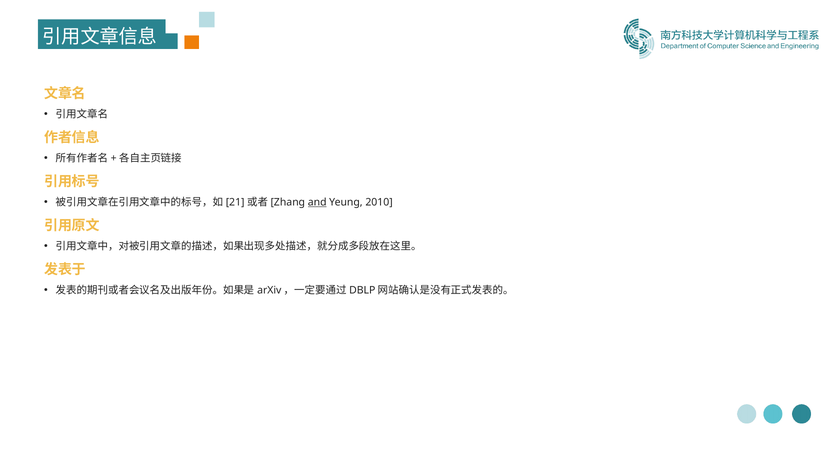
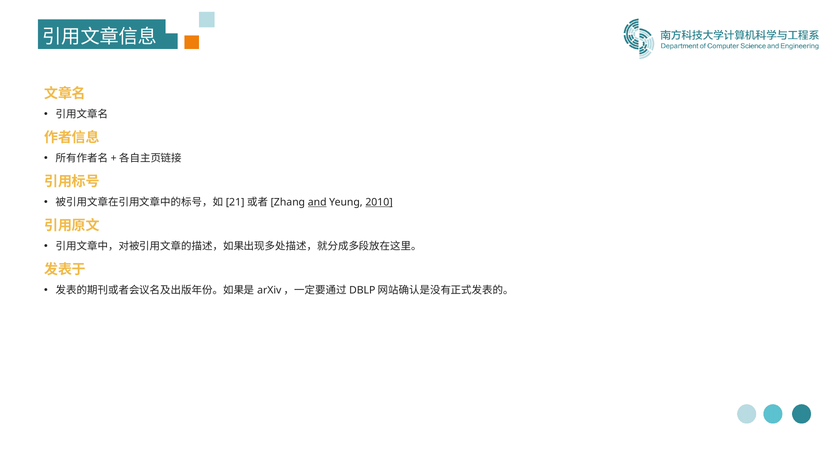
2010 underline: none -> present (379, 202)
